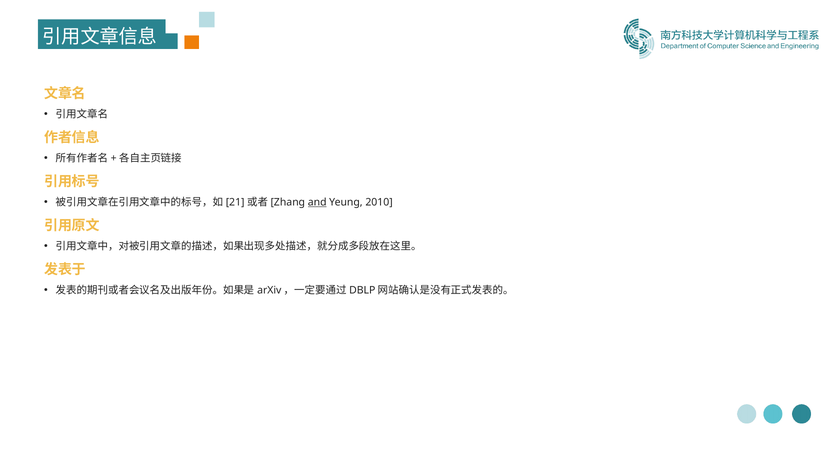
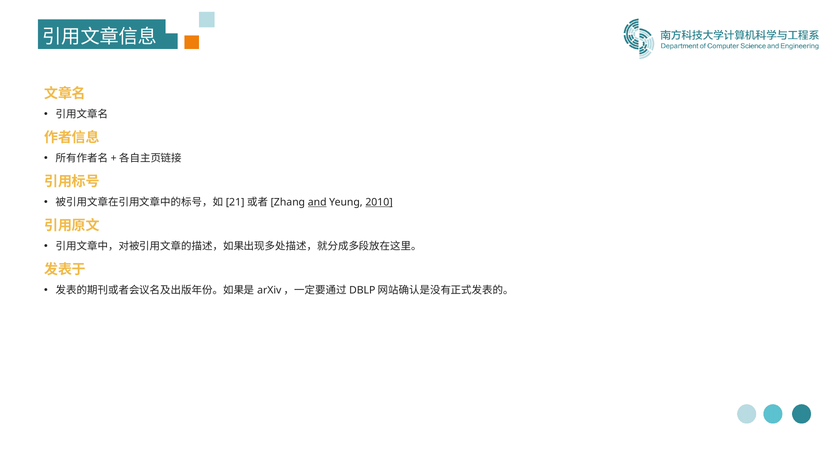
2010 underline: none -> present (379, 202)
